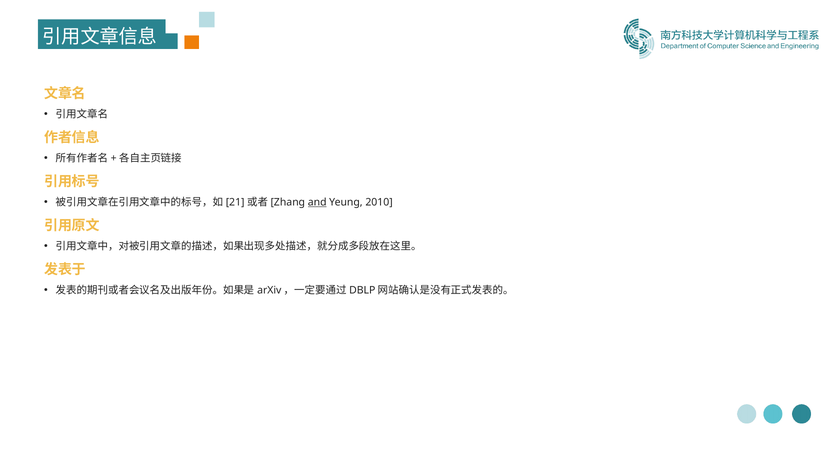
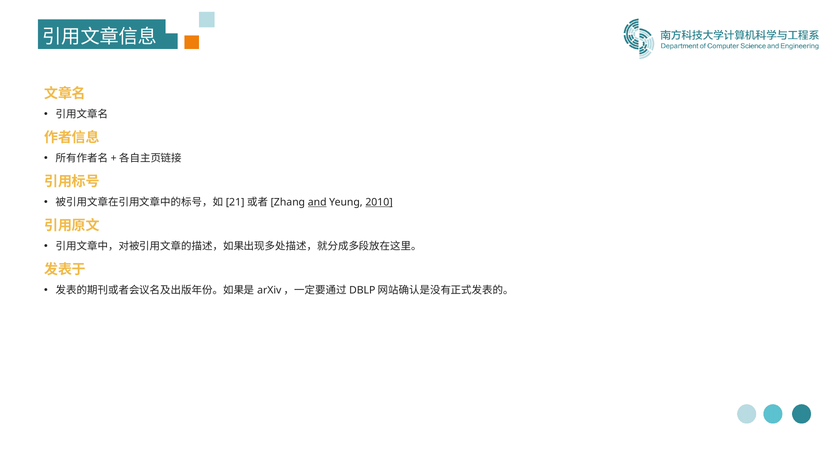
2010 underline: none -> present (379, 202)
